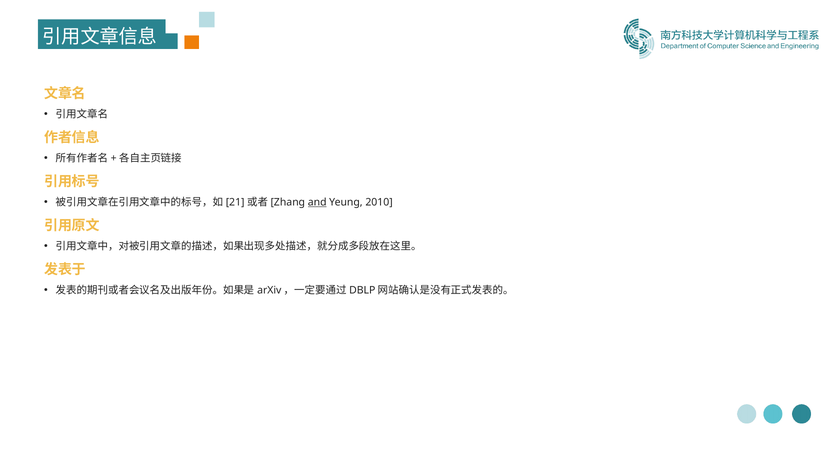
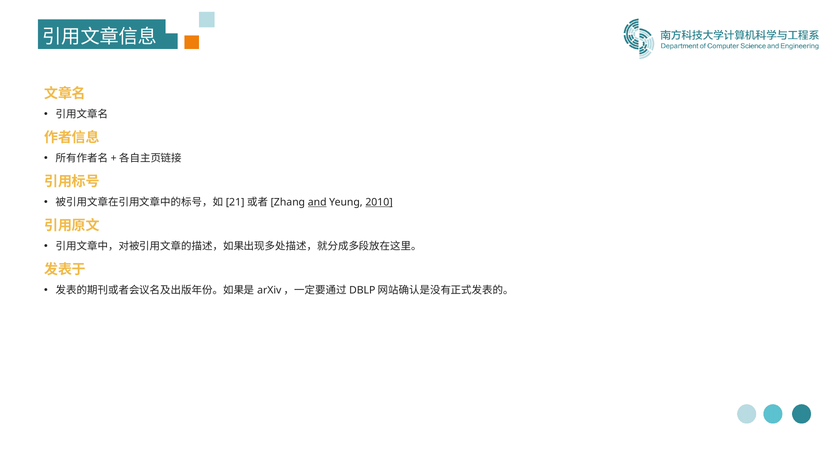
2010 underline: none -> present (379, 202)
